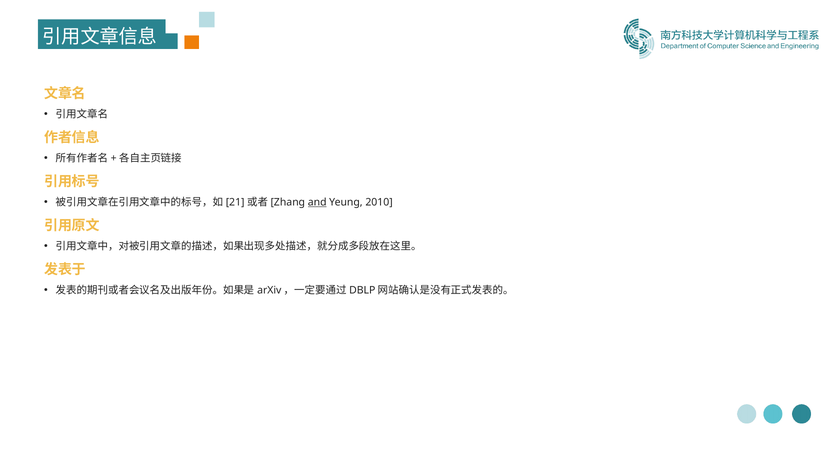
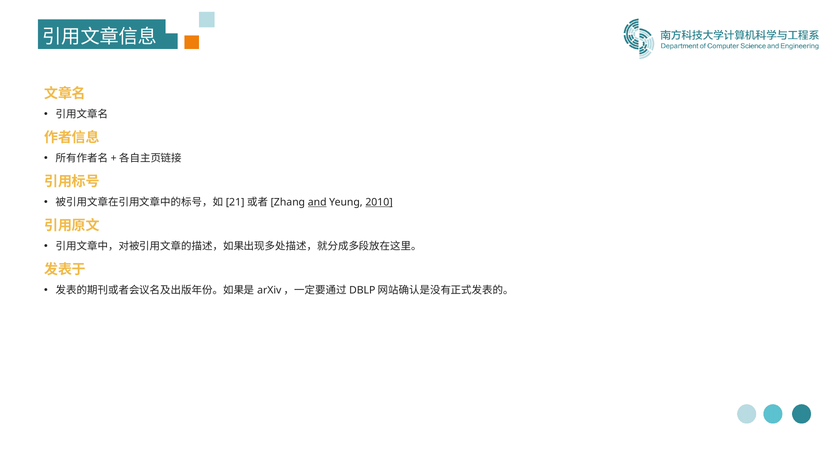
2010 underline: none -> present (379, 202)
